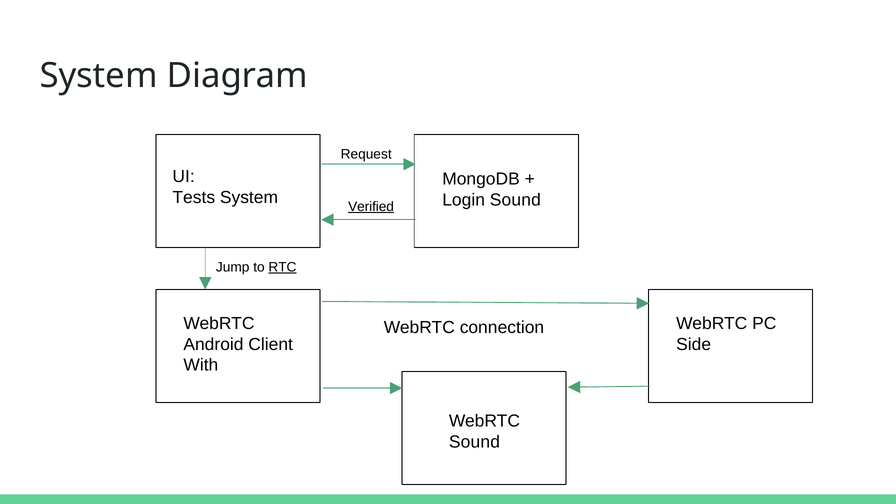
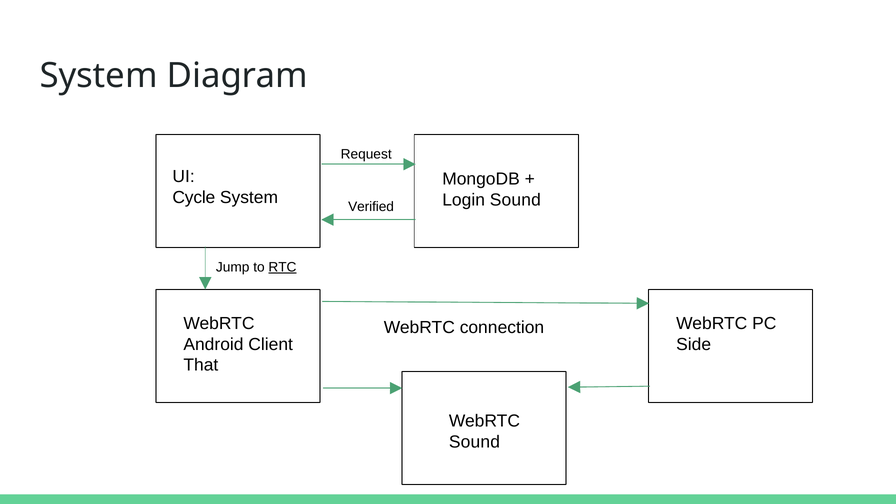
Tests: Tests -> Cycle (194, 197)
Verified underline: present -> none (371, 207)
With: With -> That (201, 365)
